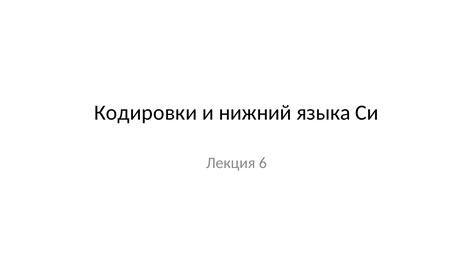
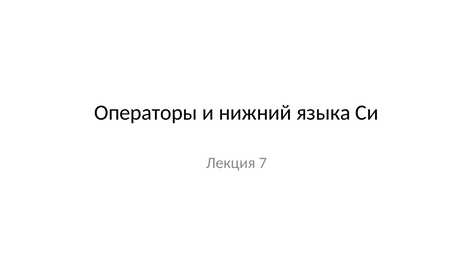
Кодировки: Кодировки -> Операторы (146, 113)
6: 6 -> 7 (263, 163)
